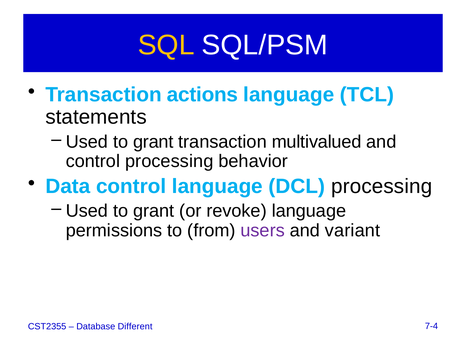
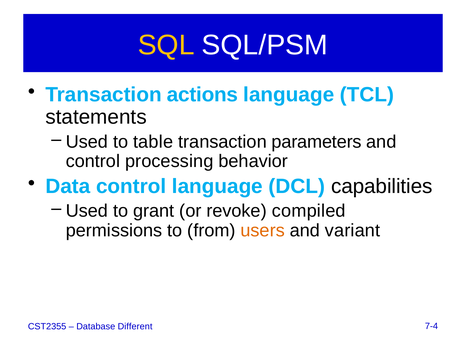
grant: grant -> table (153, 142)
multivalued: multivalued -> parameters (317, 142)
DCL processing: processing -> capabilities (382, 187)
revoke language: language -> compiled (309, 211)
users colour: purple -> orange (263, 231)
